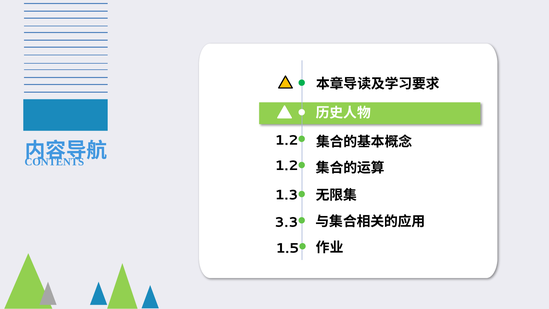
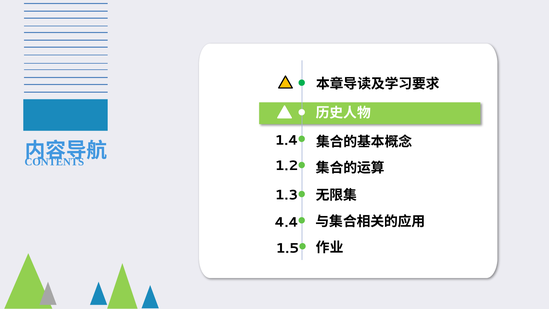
1.2: 1.2 -> 1.4 (287, 140)
3.3: 3.3 -> 4.4 (287, 222)
